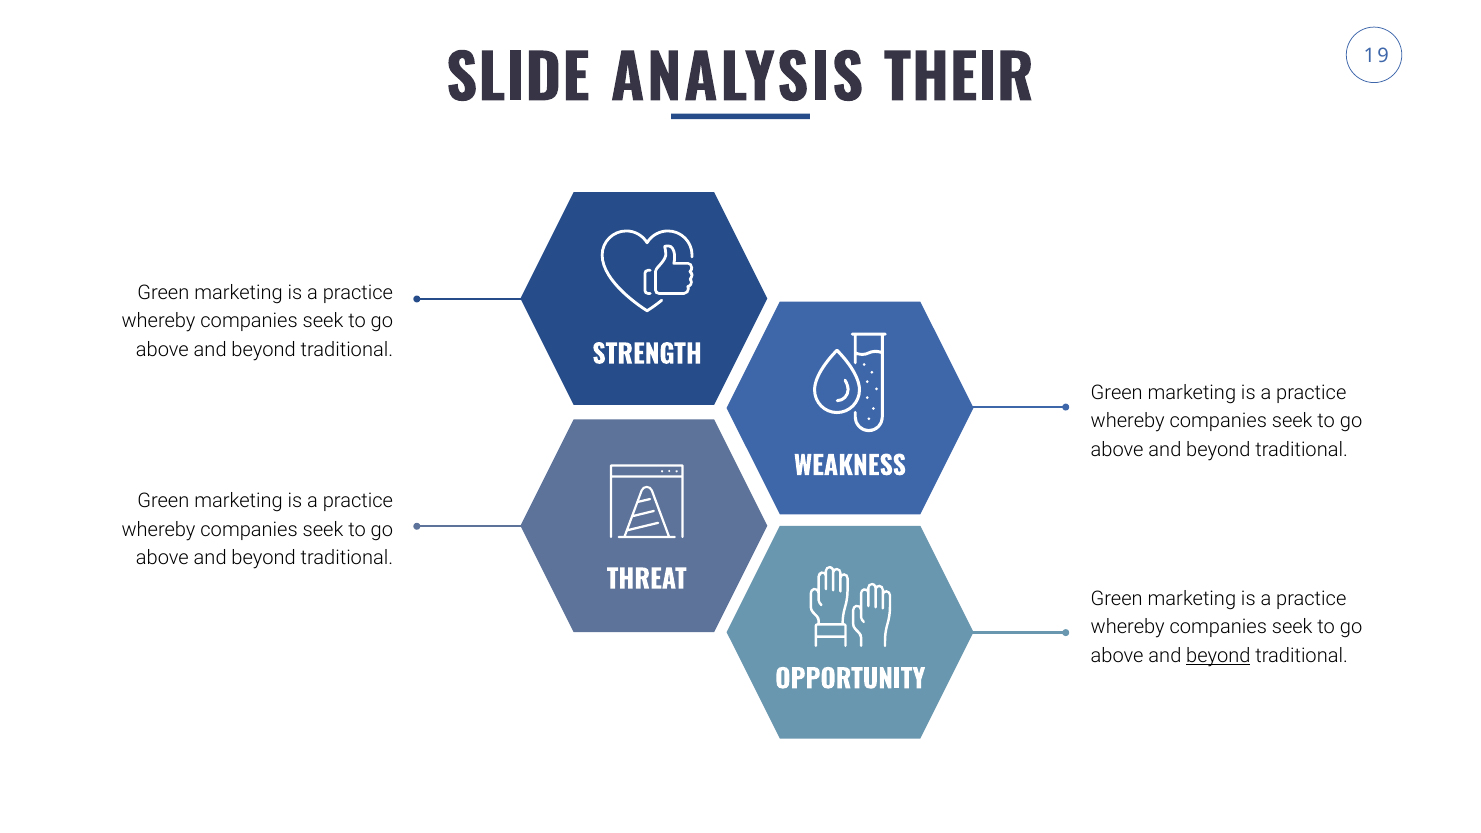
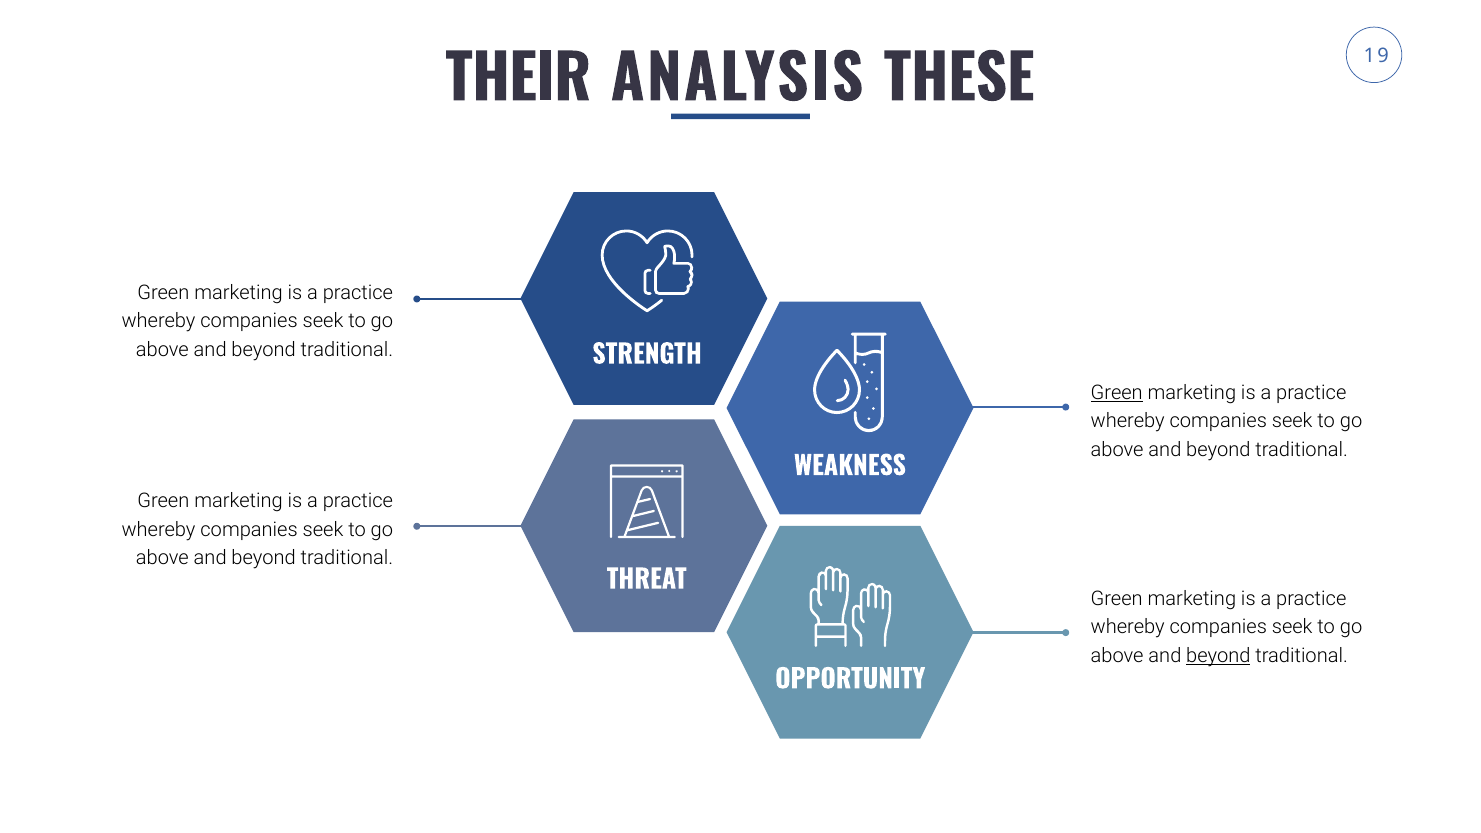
SLIDE: SLIDE -> THEIR (518, 80)
THEIR: THEIR -> THESE (959, 80)
Green underline: none -> present (1117, 393)
